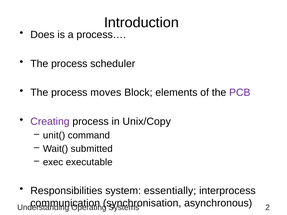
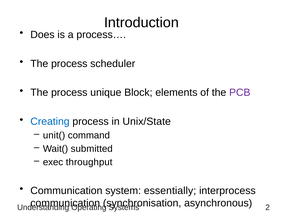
moves: moves -> unique (106, 93)
Creating colour: purple -> blue (50, 122)
Unix/Copy: Unix/Copy -> Unix/State (147, 122)
executable: executable -> throughput (89, 162)
Responsibilities: Responsibilities -> Communication (66, 191)
